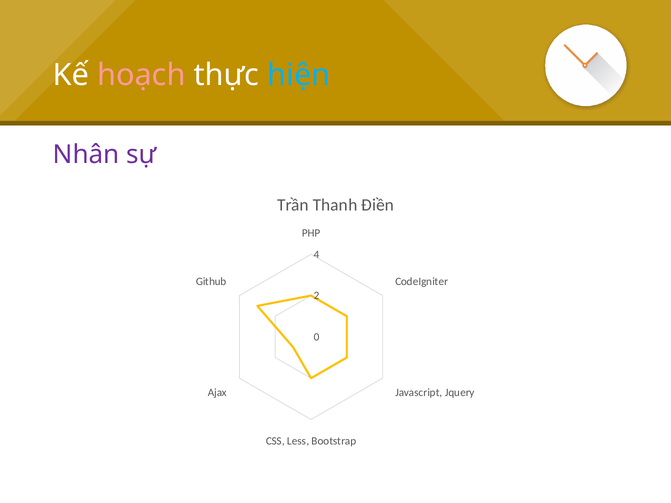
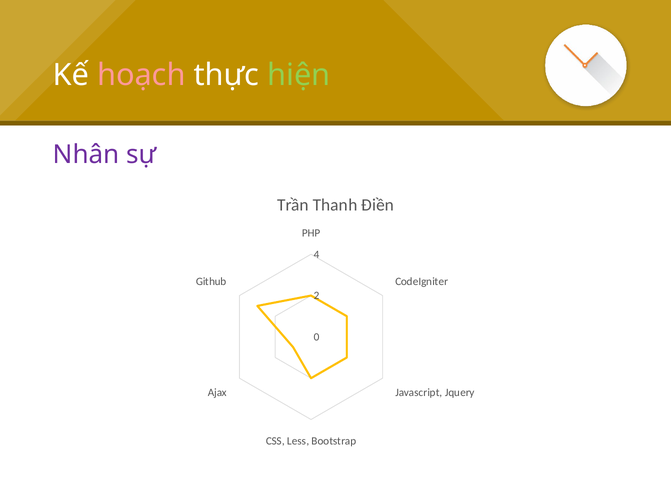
hiện colour: light blue -> light green (299, 75)
